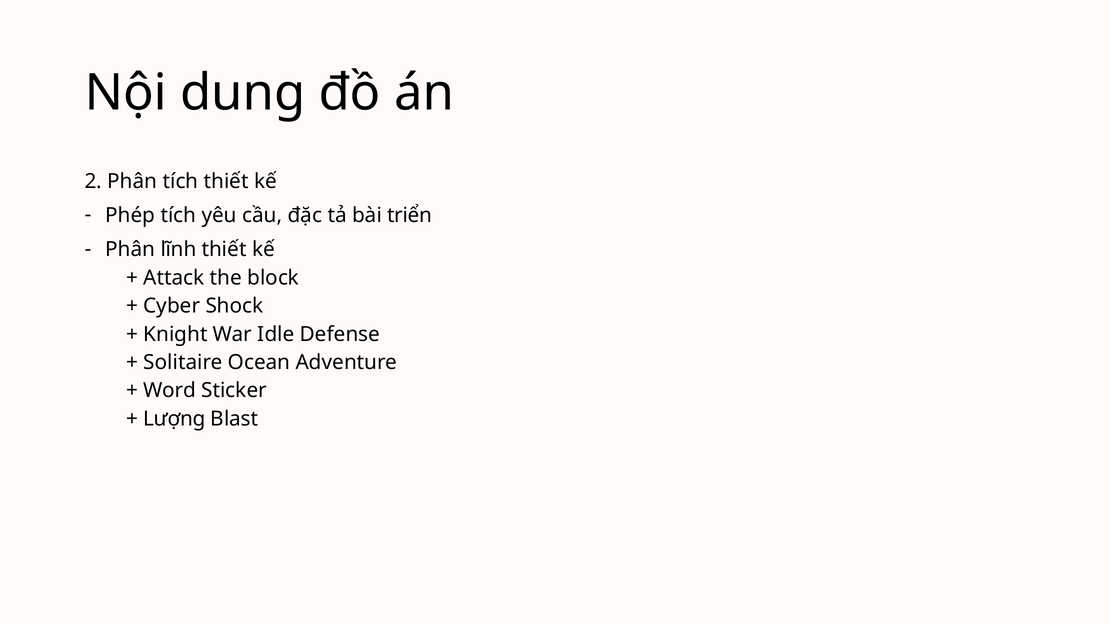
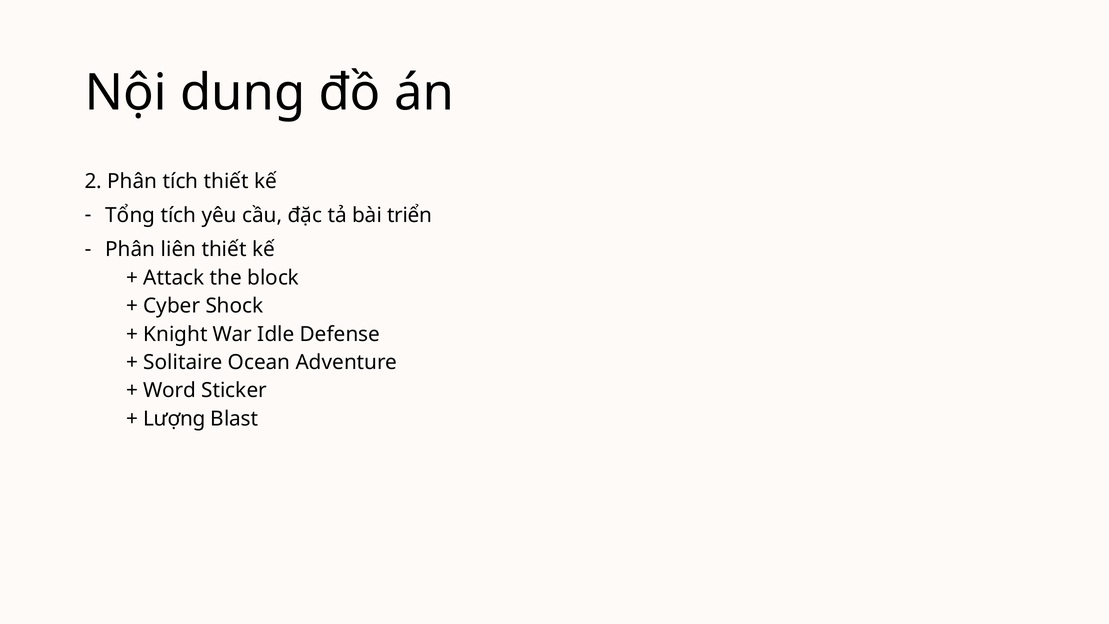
Phép: Phép -> Tổng (130, 215)
lĩnh: lĩnh -> liên (178, 249)
